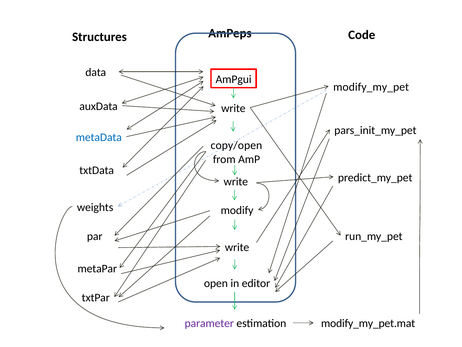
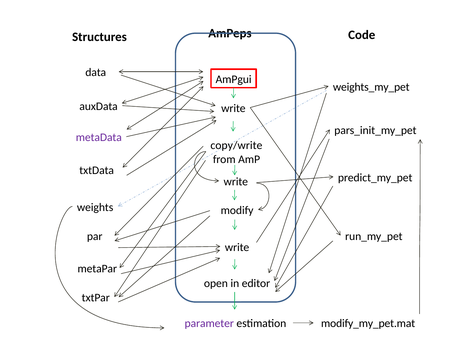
modify_my_pet: modify_my_pet -> weights_my_pet (371, 87)
metaData colour: blue -> purple (99, 137)
copy/open: copy/open -> copy/write (236, 145)
